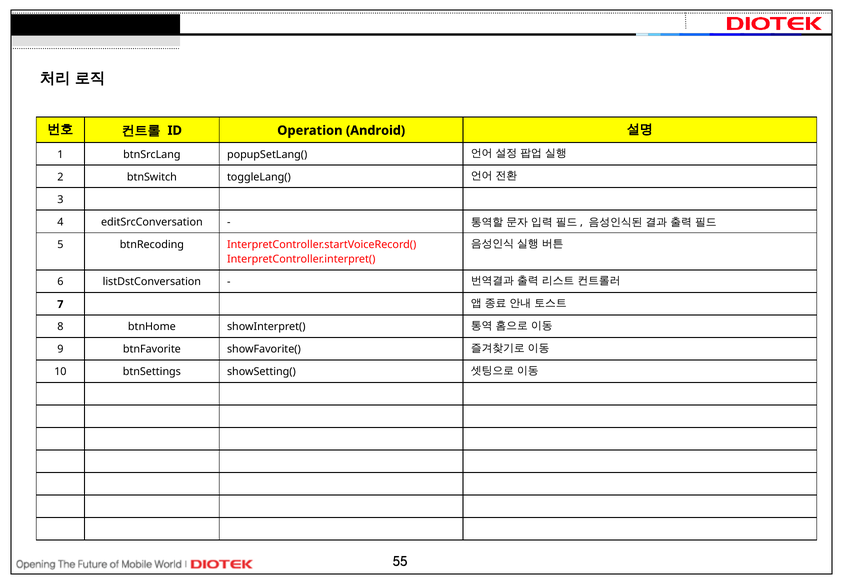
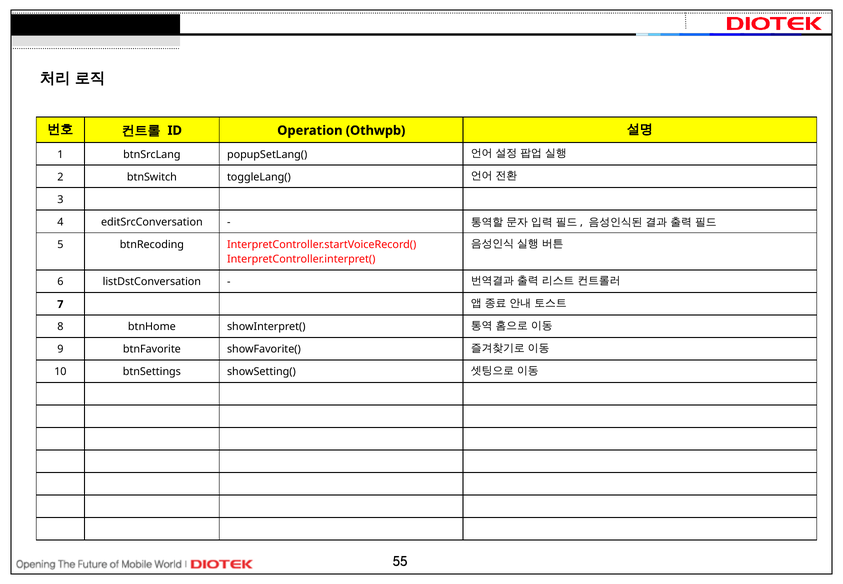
Android: Android -> Othwpb (376, 130)
